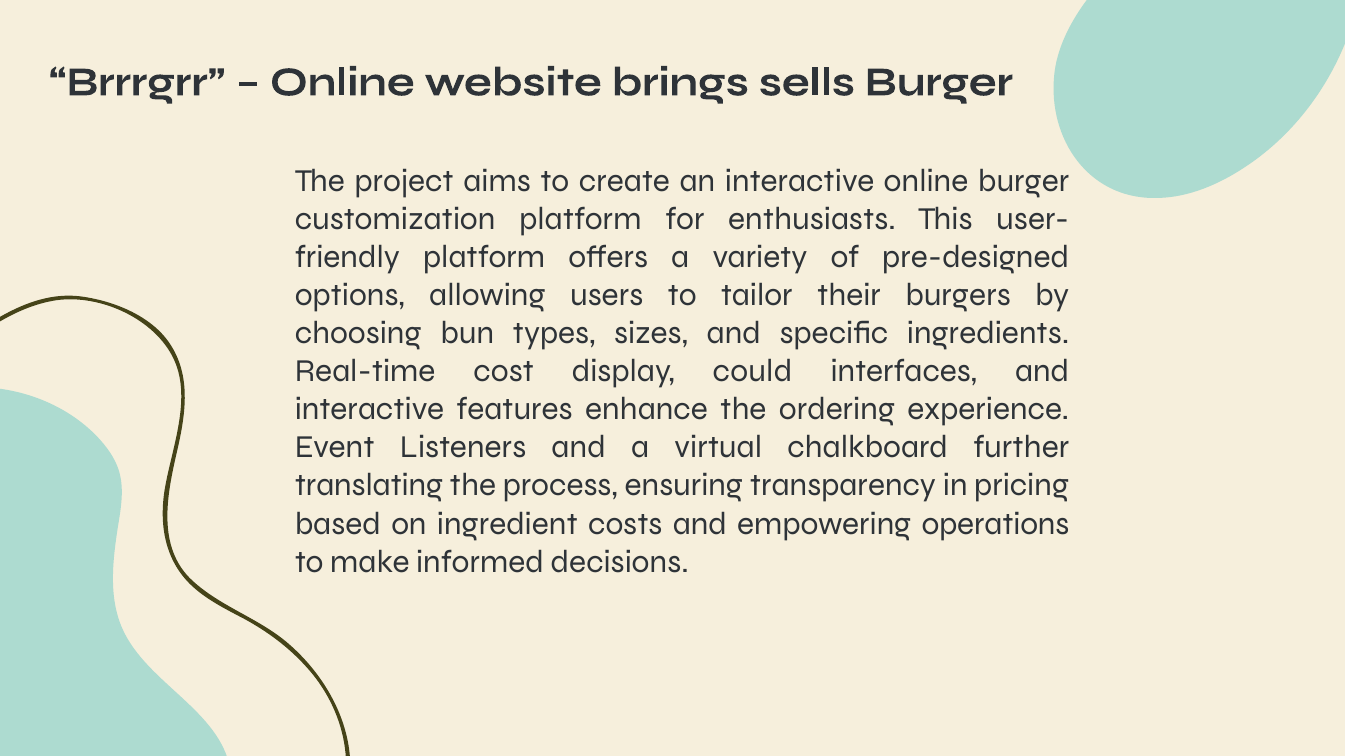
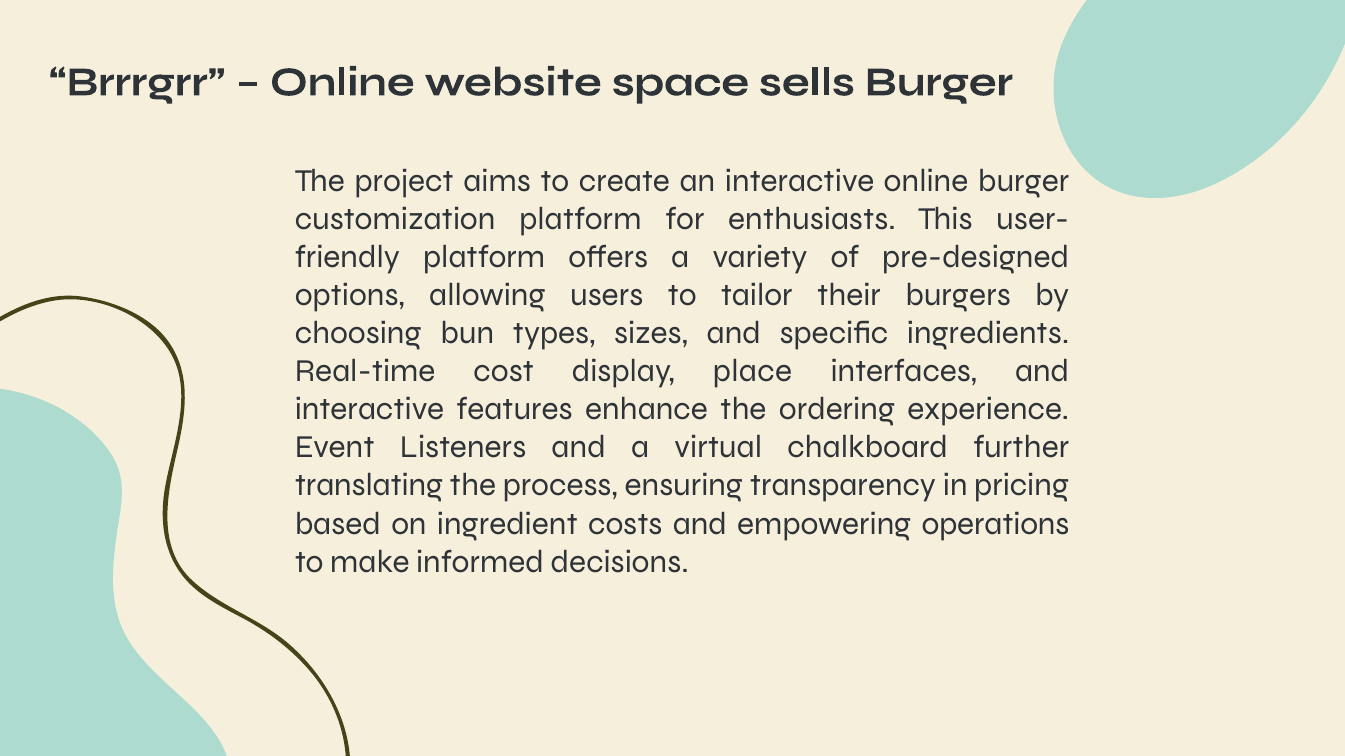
brings: brings -> space (680, 82)
could: could -> place (752, 371)
